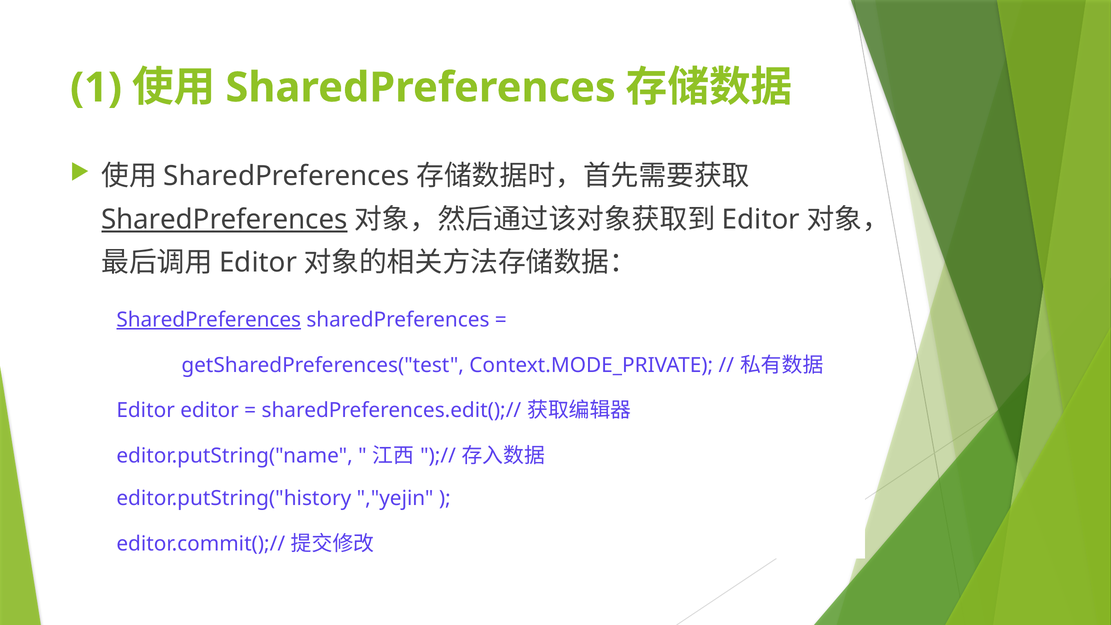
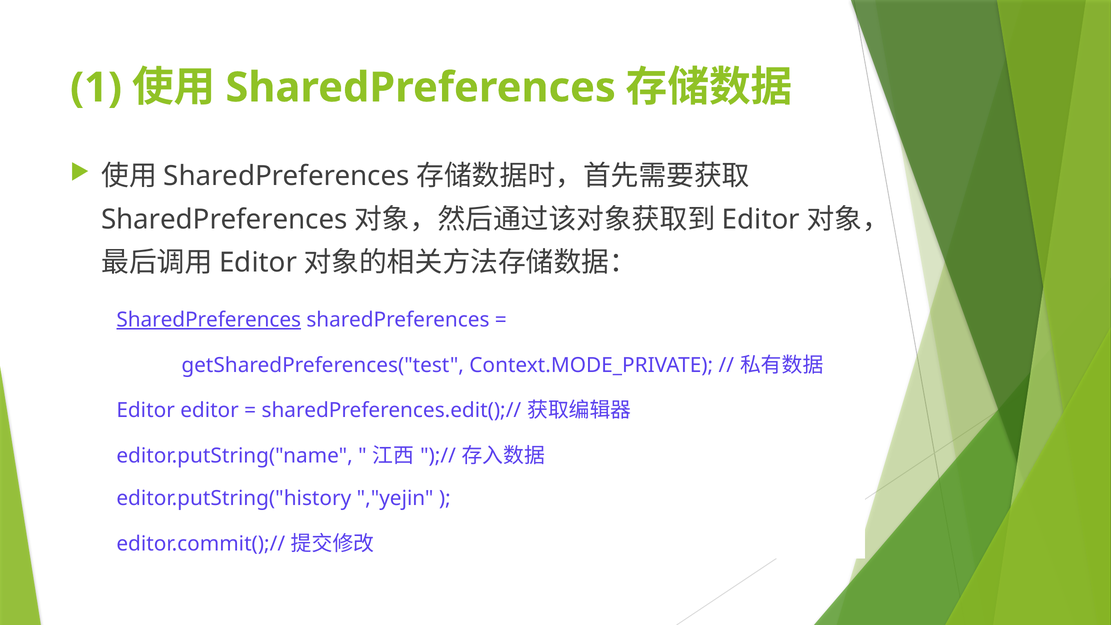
SharedPreferences underline: present -> none (224, 219)
